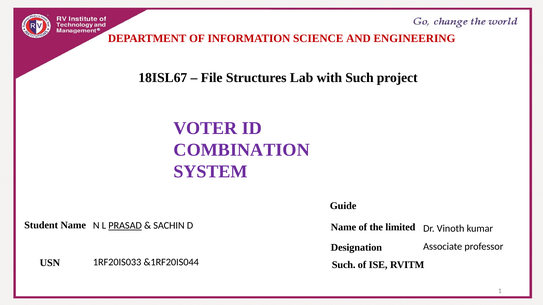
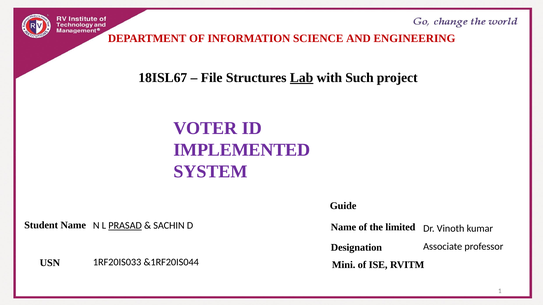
Lab underline: none -> present (302, 78)
COMBINATION: COMBINATION -> IMPLEMENTED (242, 150)
Such: Such -> Mini (344, 265)
